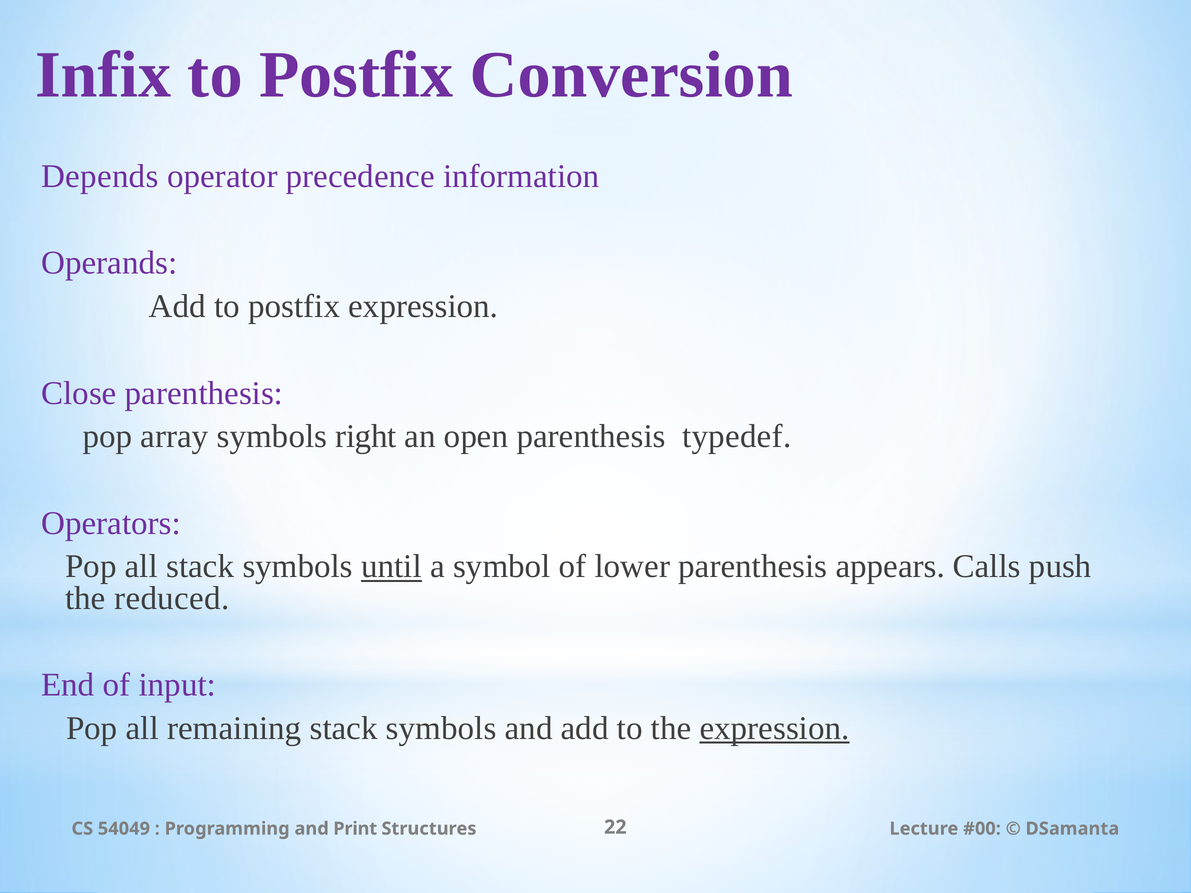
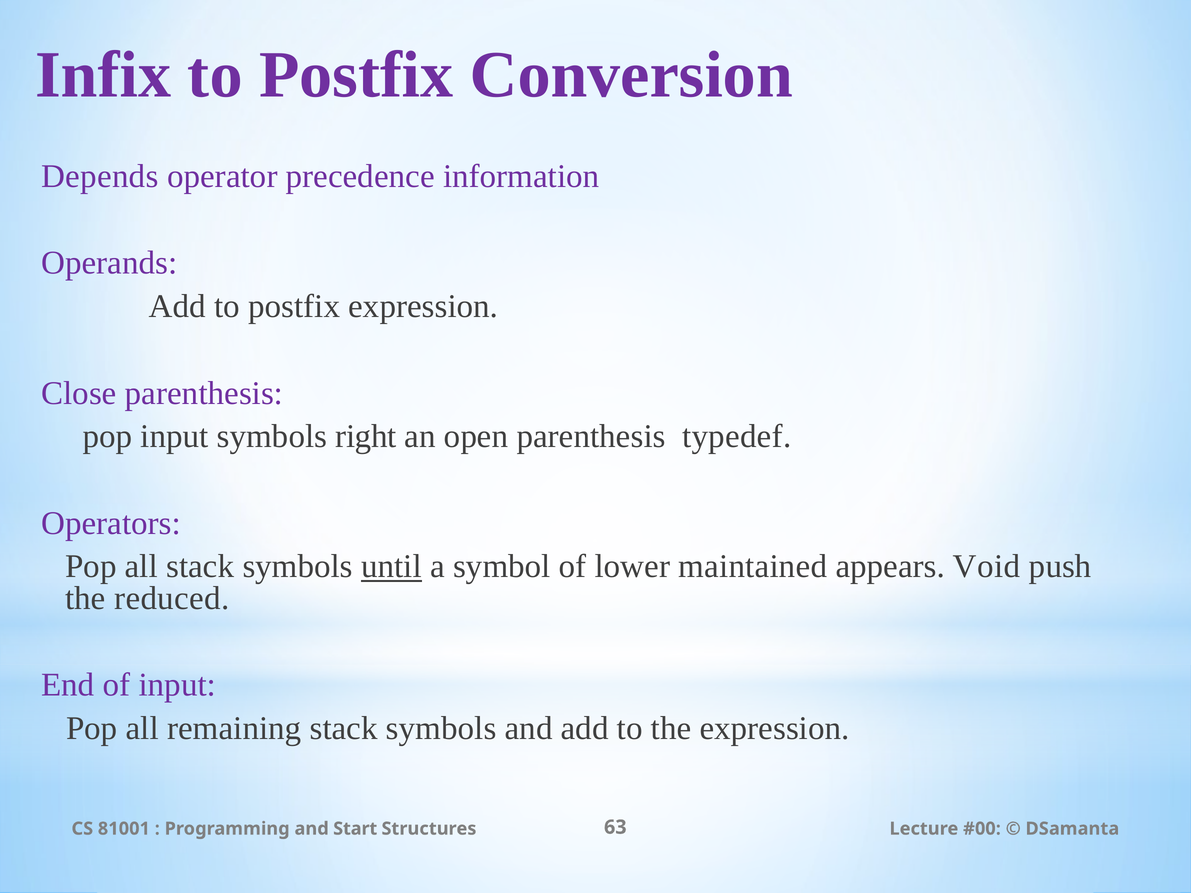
pop array: array -> input (174, 437)
lower parenthesis: parenthesis -> maintained (753, 567)
Calls: Calls -> Void (986, 567)
expression underline: present -> none (775, 729)
54049: 54049 -> 81001 (124, 829)
Print: Print -> Start (355, 829)
22: 22 -> 63 (615, 827)
